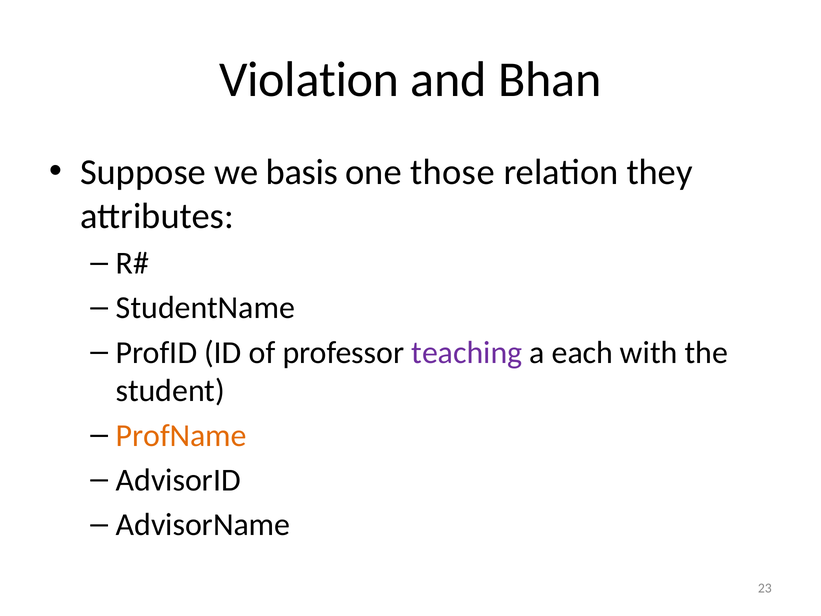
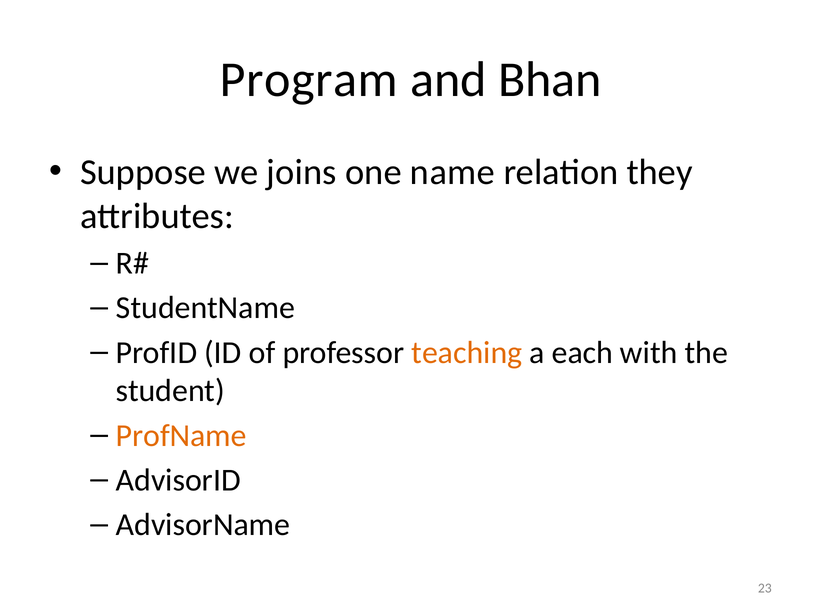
Violation: Violation -> Program (309, 79)
basis: basis -> joins (302, 172)
those: those -> name (452, 172)
teaching colour: purple -> orange (467, 352)
